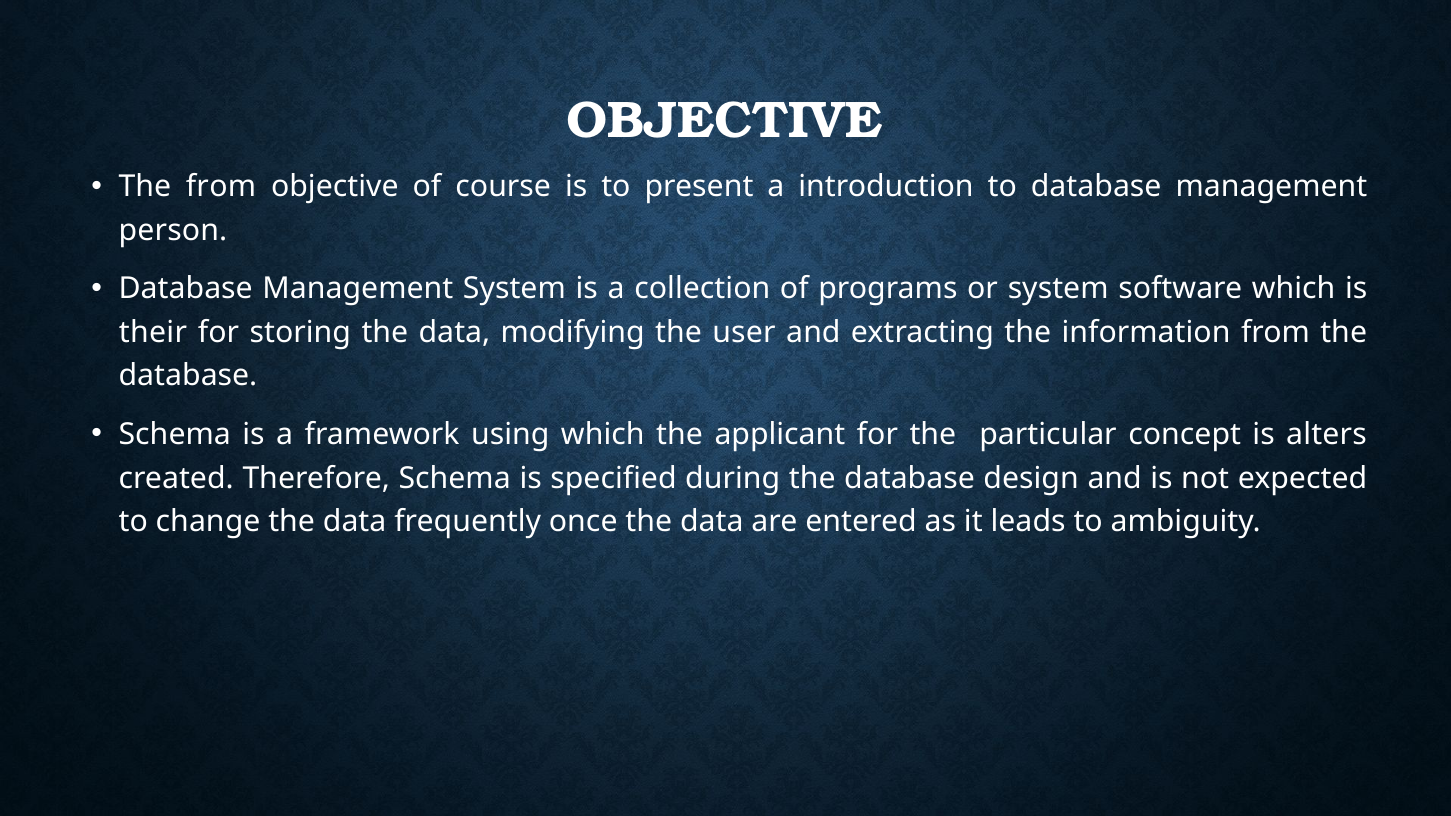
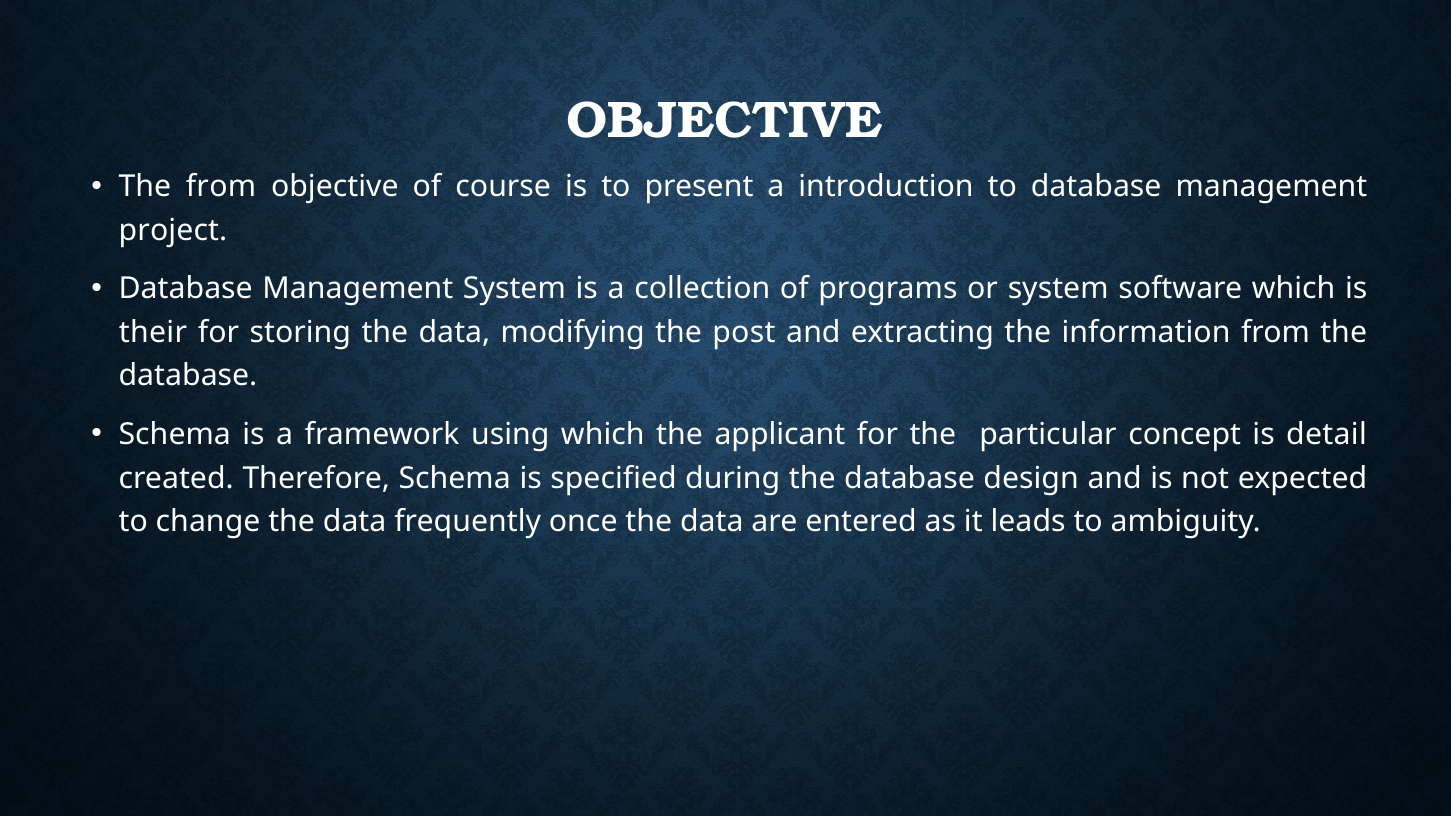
person: person -> project (173, 230)
user: user -> post (744, 333)
alters: alters -> detail (1327, 435)
